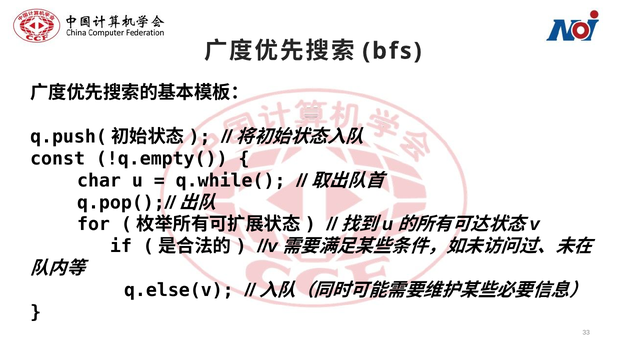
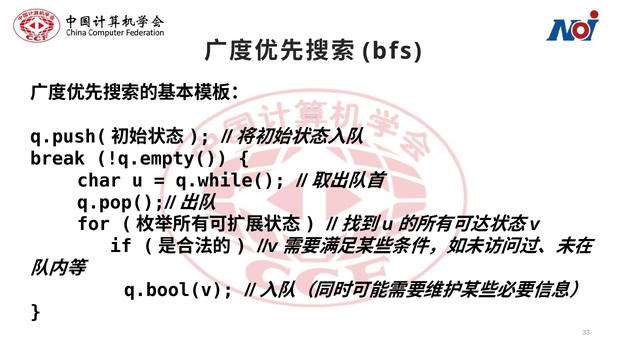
const: const -> break (58, 159)
q.else(v: q.else(v -> q.bool(v (179, 290)
